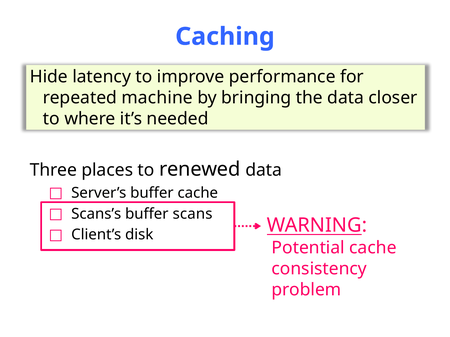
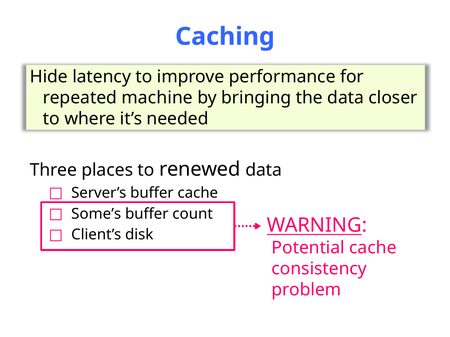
Scans’s: Scans’s -> Some’s (96, 214)
scans: scans -> count (193, 214)
